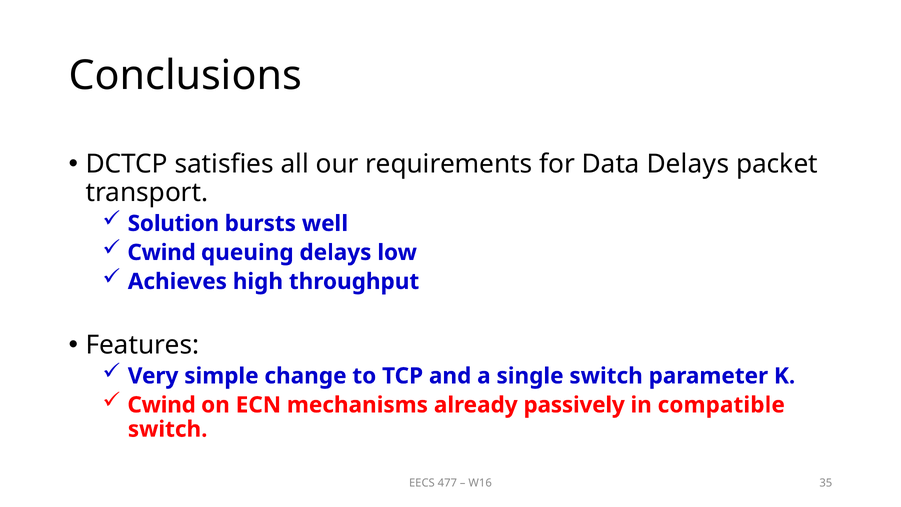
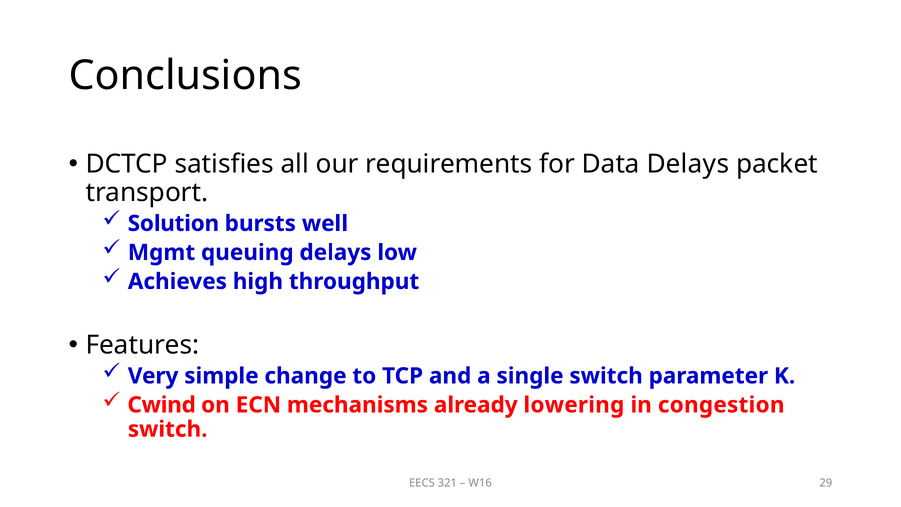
Cwind: Cwind -> Mgmt (161, 252)
passively: passively -> lowering (574, 405)
compatible: compatible -> congestion (721, 405)
477: 477 -> 321 (447, 483)
35: 35 -> 29 (826, 483)
